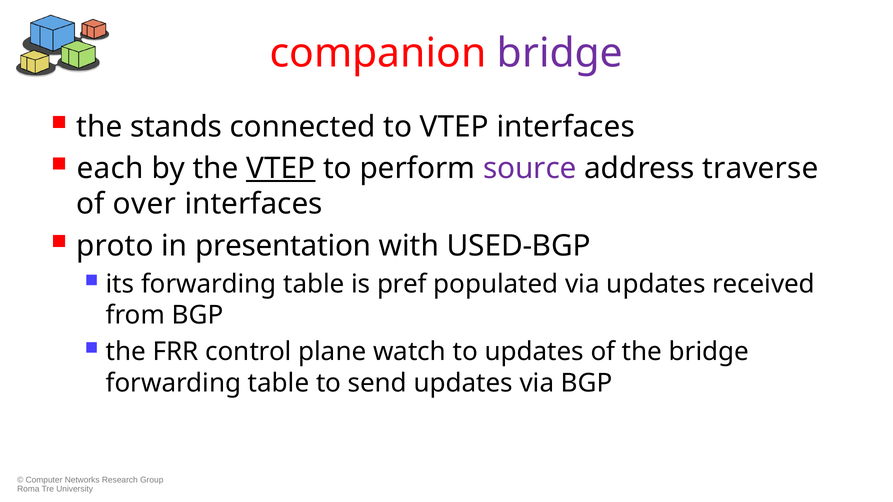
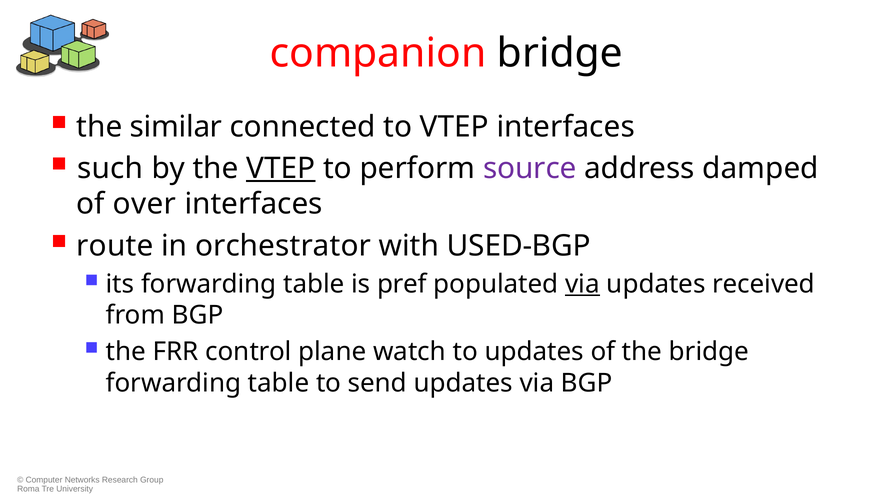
bridge colour: purple -> black (560, 53)
stands: stands -> similar (176, 127)
each: each -> such (110, 168)
traverse: traverse -> damped (760, 168)
proto: proto -> route (115, 246)
presentation: presentation -> orchestrator (283, 246)
via underline: none -> present (583, 284)
